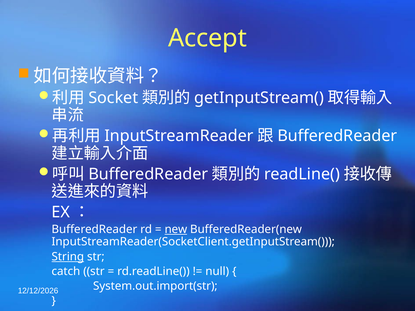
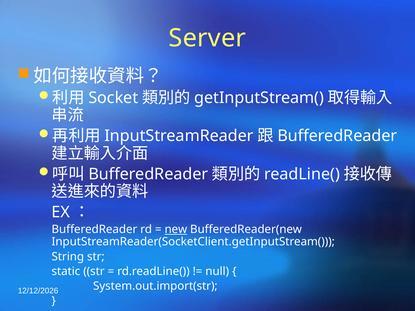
Accept: Accept -> Server (207, 38)
String underline: present -> none (68, 257)
catch: catch -> static (66, 272)
